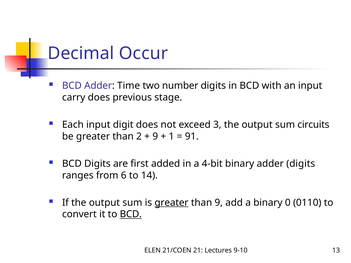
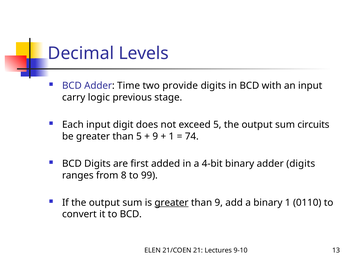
Occur: Occur -> Levels (144, 53)
number: number -> provide (180, 86)
carry does: does -> logic (99, 97)
exceed 3: 3 -> 5 (217, 125)
than 2: 2 -> 5 (139, 136)
91: 91 -> 74 (192, 136)
6: 6 -> 8 (124, 175)
14: 14 -> 99 (149, 175)
binary 0: 0 -> 1 (288, 203)
BCD underline: present -> none (131, 214)
